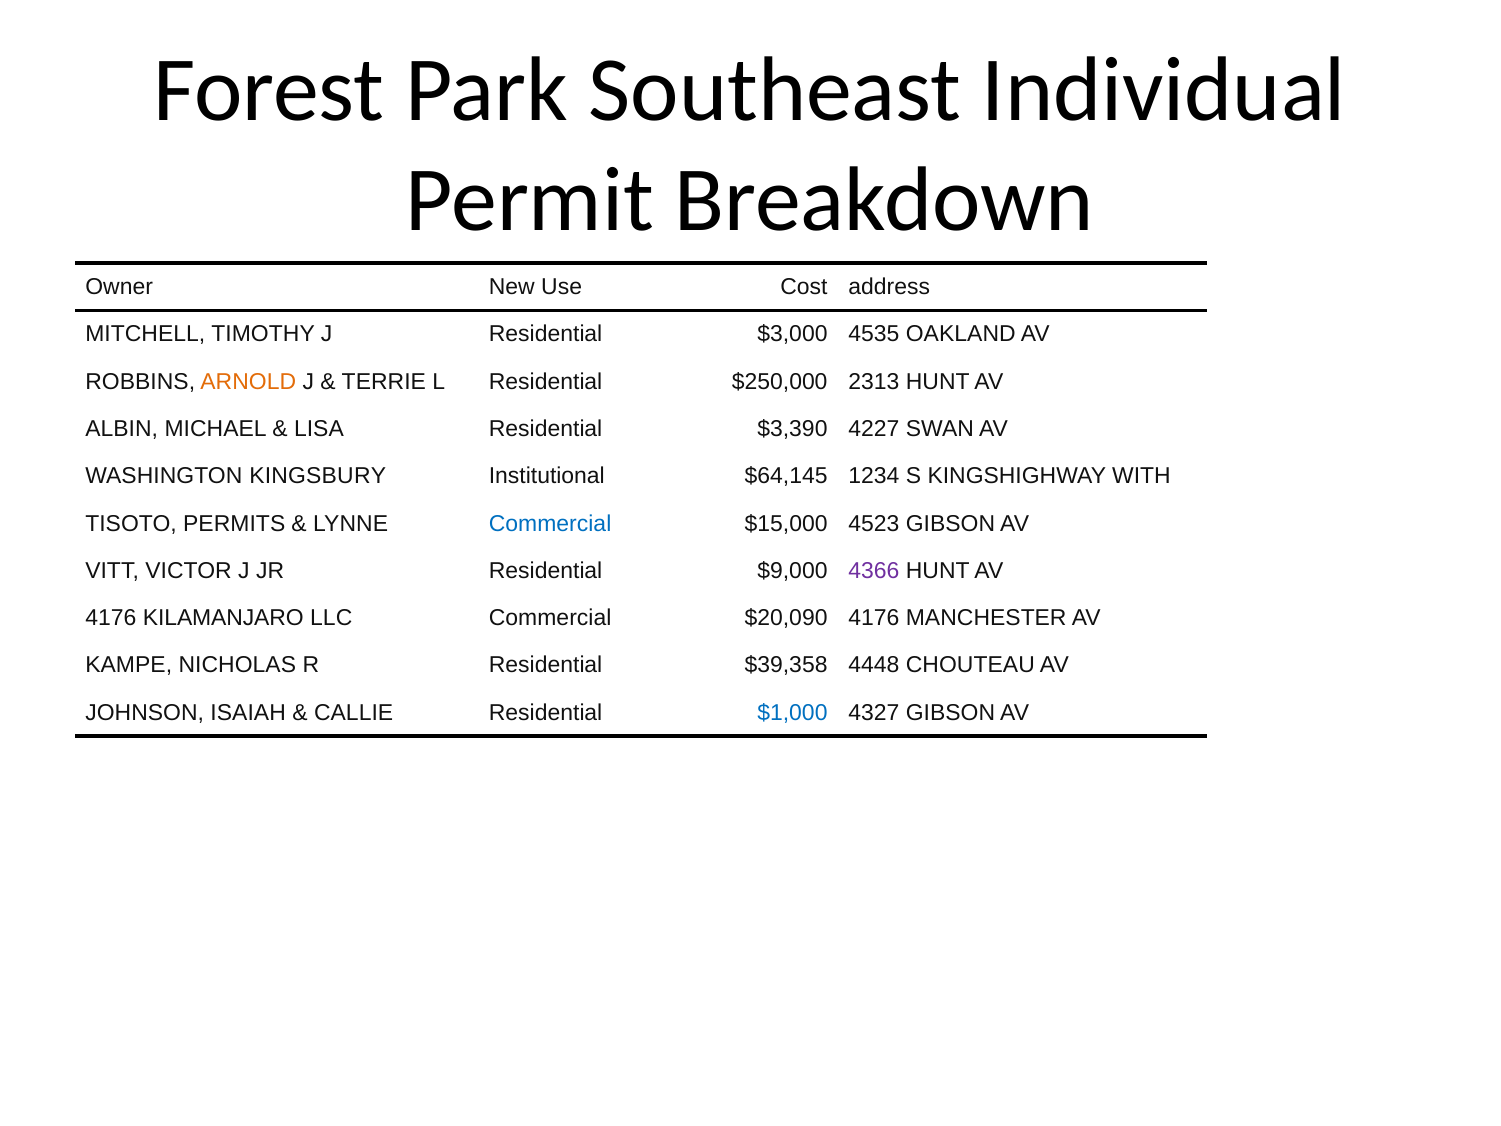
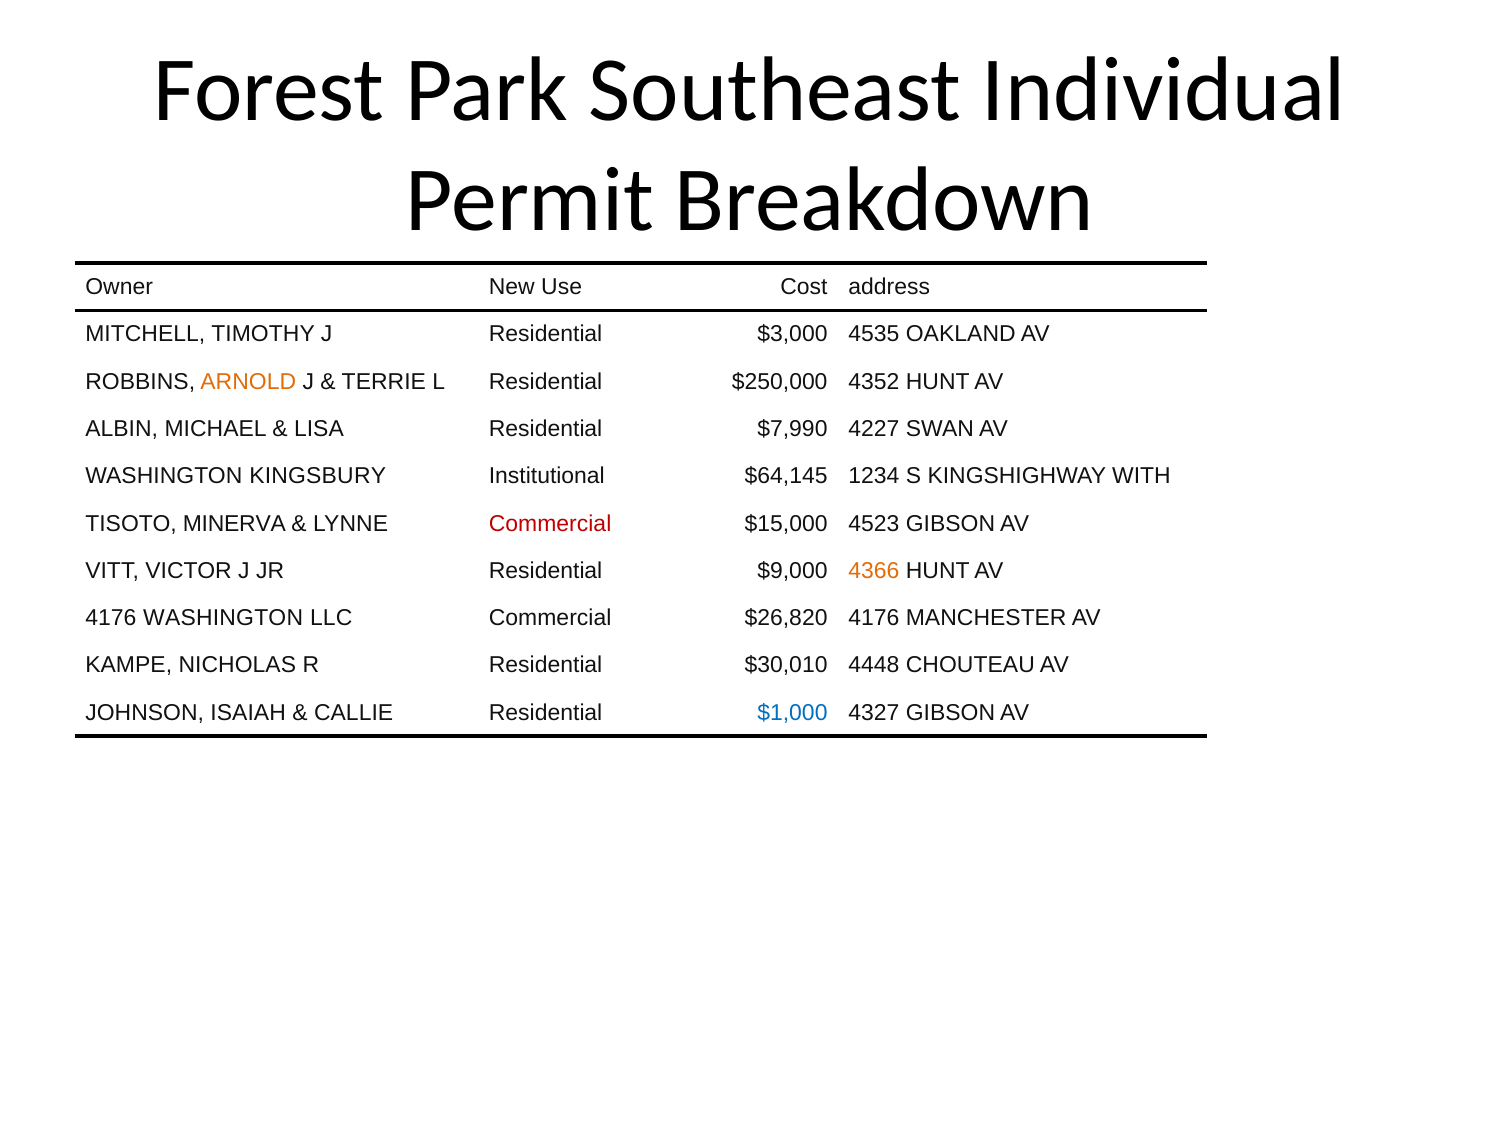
2313: 2313 -> 4352 (874, 382)
$3,390: $3,390 -> $7,990 (792, 429)
PERMITS: PERMITS -> MINERVA (234, 523)
Commercial colour: blue -> red (550, 523)
4366 colour: purple -> orange (874, 571)
4176 KILAMANJARO: KILAMANJARO -> WASHINGTON (223, 618)
$20,090: $20,090 -> $26,820 (786, 618)
$39,358: $39,358 -> $30,010 (786, 665)
